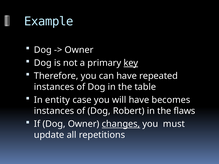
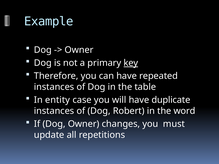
becomes: becomes -> duplicate (171, 100)
flaws: flaws -> word (184, 111)
changes underline: present -> none (121, 124)
